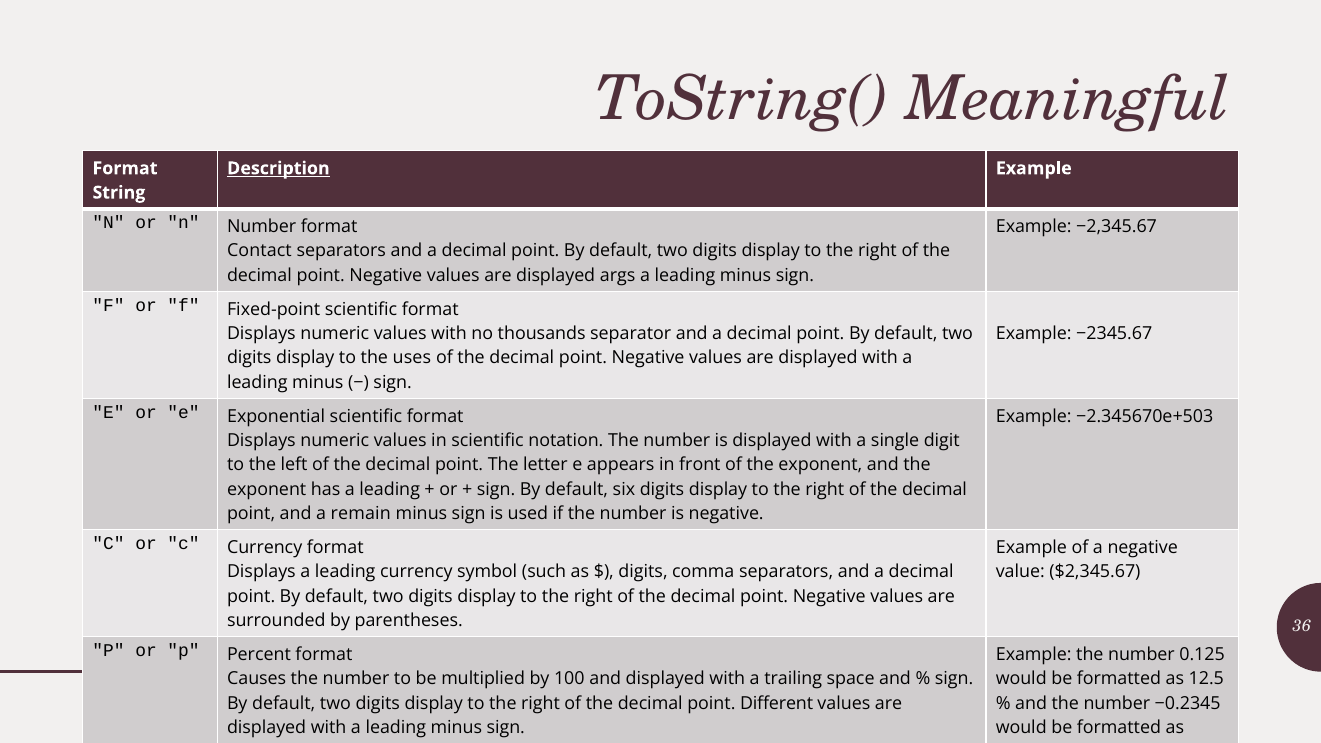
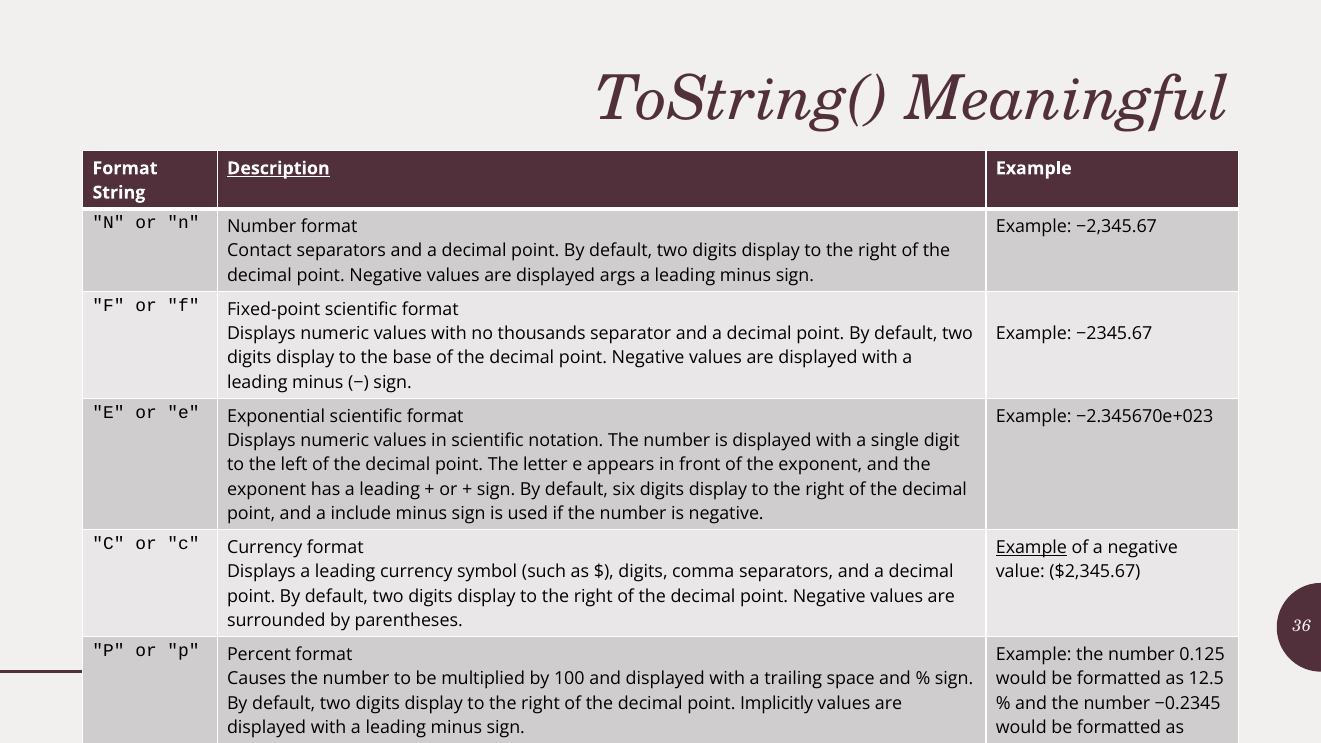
uses: uses -> base (412, 358)
−2.345670e+503: −2.345670e+503 -> −2.345670e+023 (1145, 417)
remain: remain -> include (361, 514)
Example underline: none -> present (1031, 548)
Different: Different -> Implicitly (777, 703)
